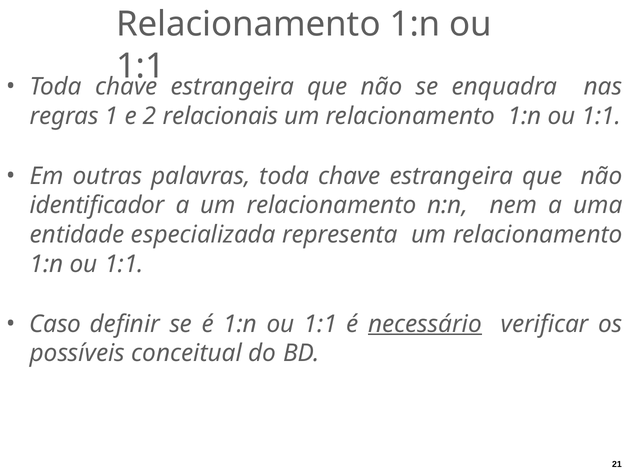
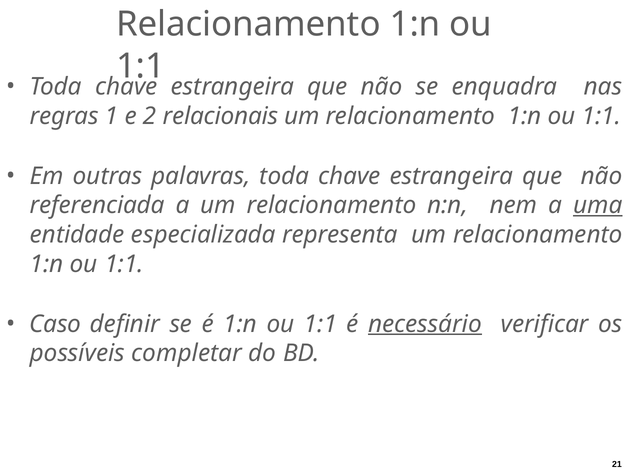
identificador: identificador -> referenciada (97, 205)
uma underline: none -> present (598, 205)
conceitual: conceitual -> completar (187, 353)
